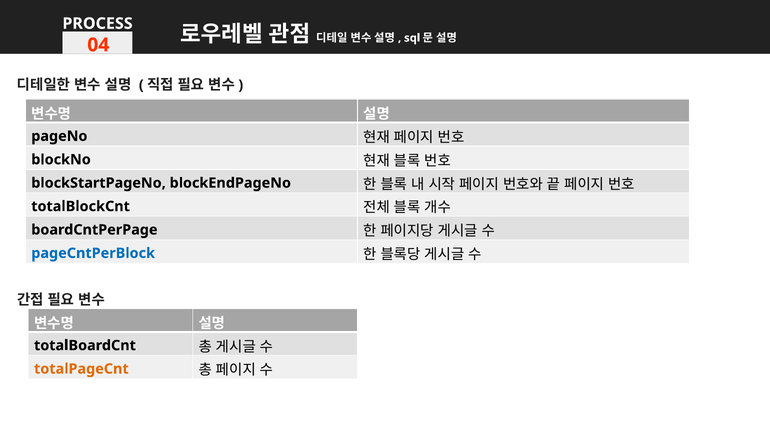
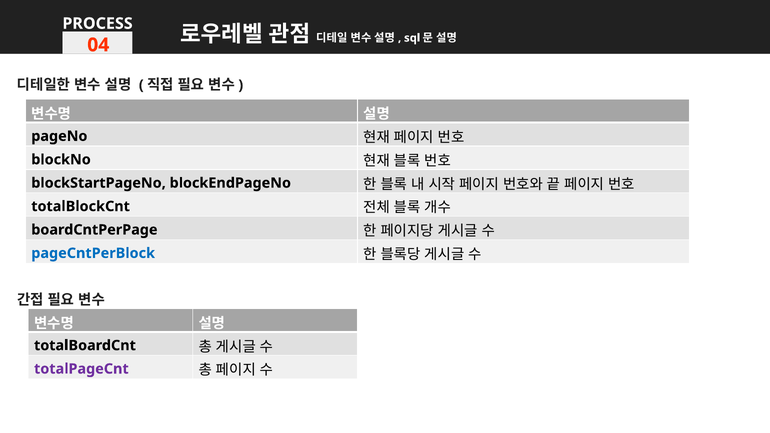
totalPageCnt colour: orange -> purple (81, 369)
